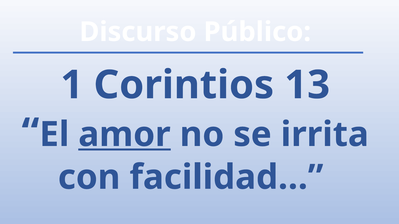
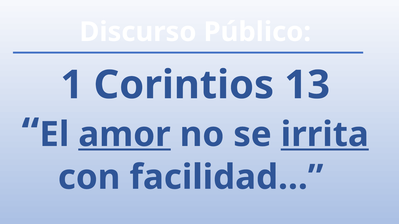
irrita underline: none -> present (325, 135)
